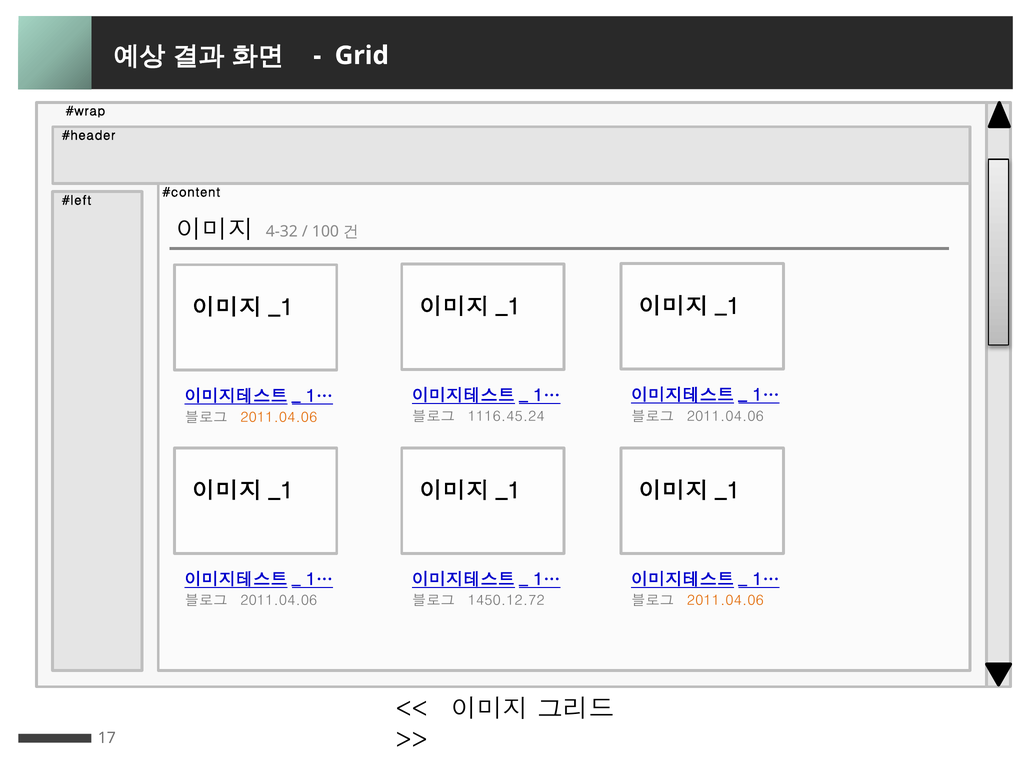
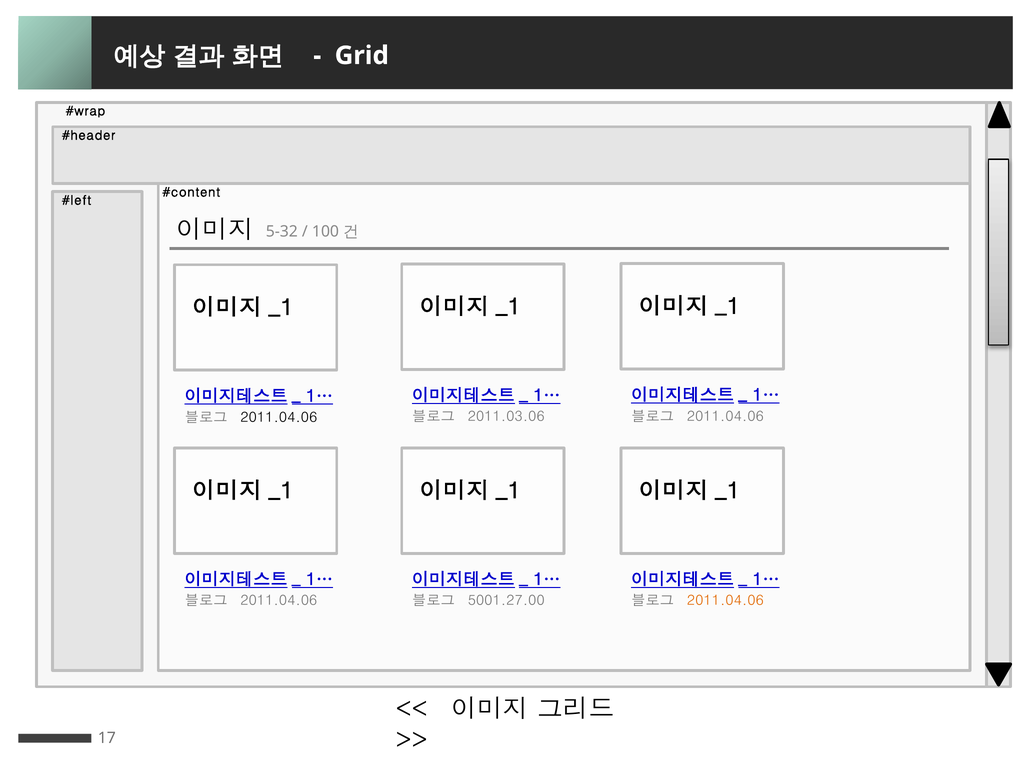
4-32: 4-32 -> 5-32 (282, 232)
1116.45.24: 1116.45.24 -> 2011.03.06 (506, 417)
2011.04.06 colour: orange -> black (279, 417)
1450.12.72: 1450.12.72 -> 5001.27.00 (506, 601)
